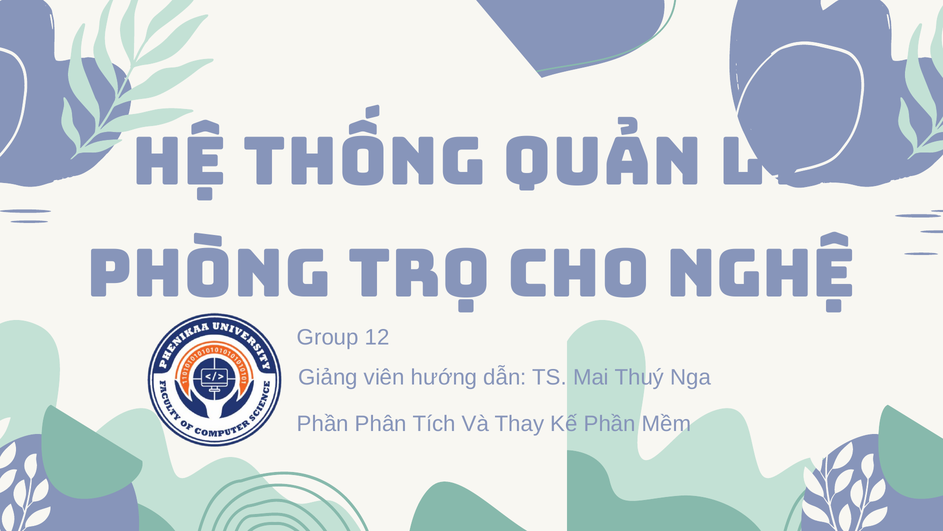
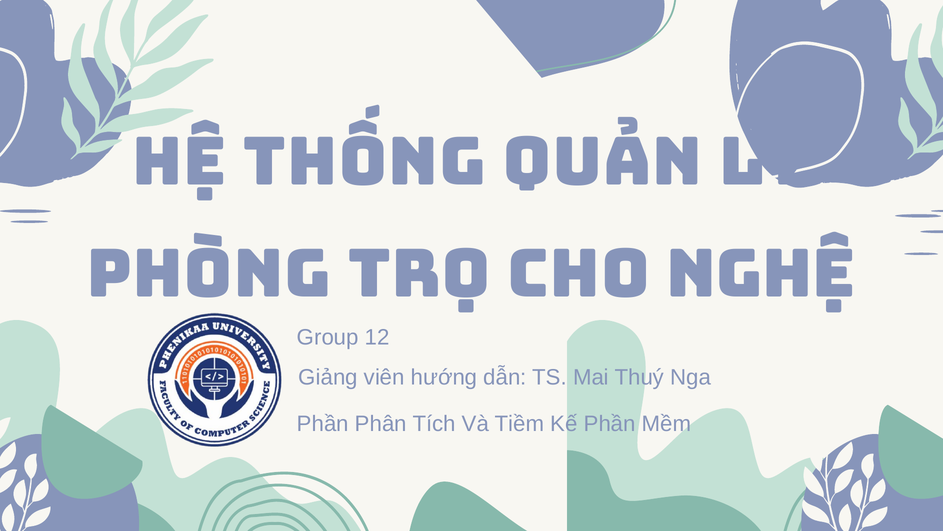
Thay: Thay -> Tiềm (520, 423)
